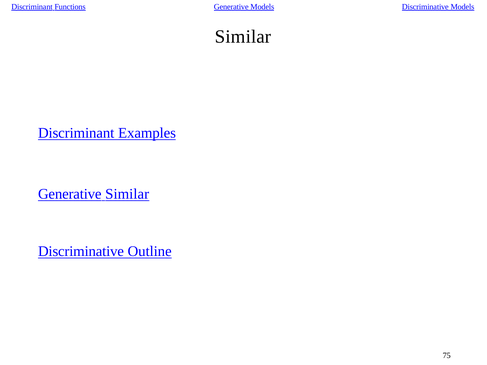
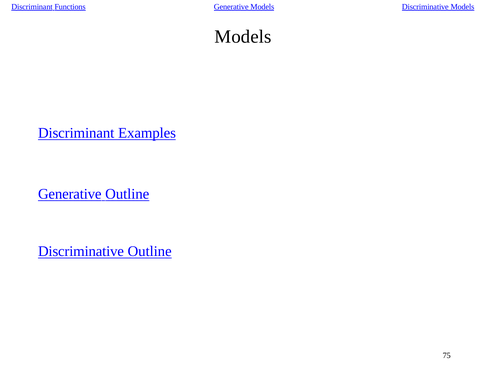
Similar: Similar -> Models (243, 37)
Generative Similar: Similar -> Outline (127, 194)
